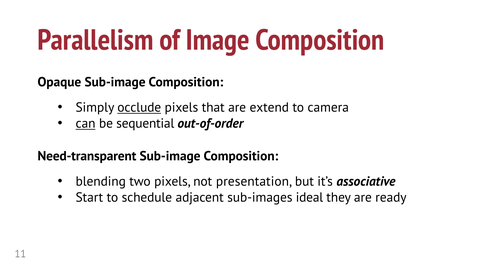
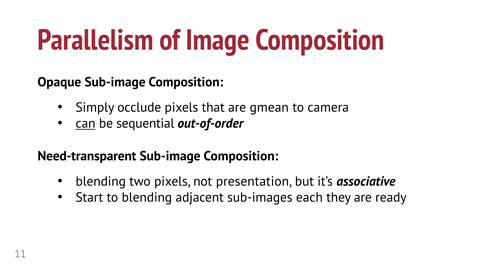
occlude underline: present -> none (139, 108)
extend: extend -> gmean (269, 108)
to schedule: schedule -> blending (147, 197)
ideal: ideal -> each (309, 197)
